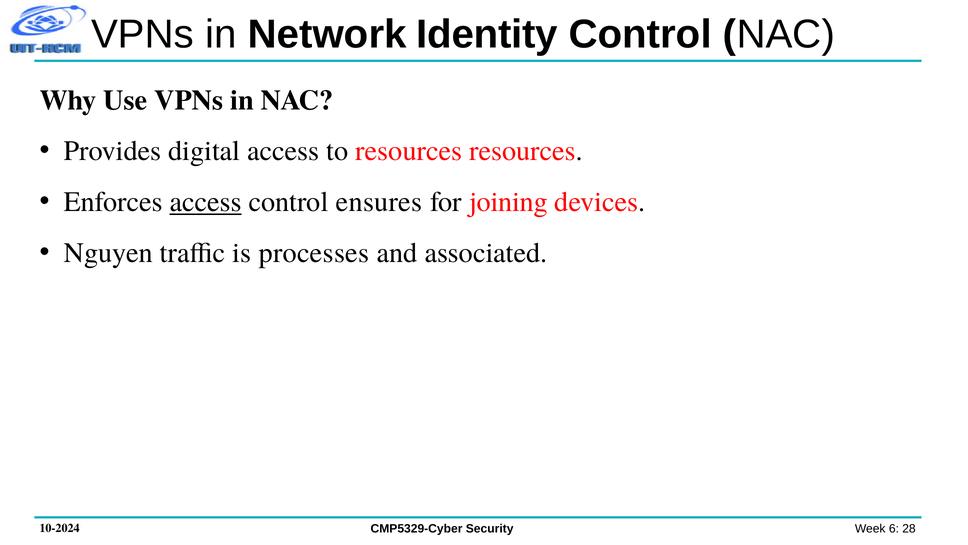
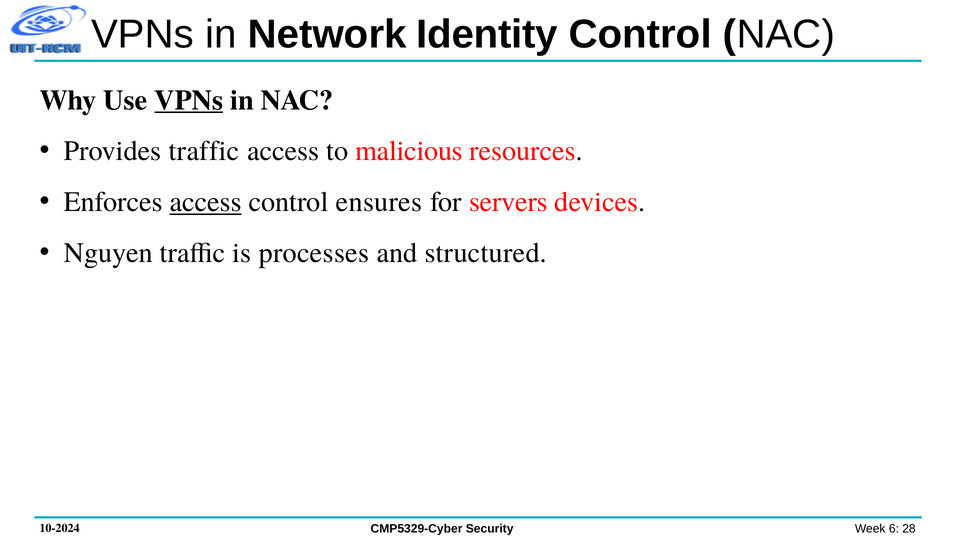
VPNs underline: none -> present (189, 100)
Provides digital: digital -> traffic (204, 151)
to resources: resources -> malicious (409, 151)
joining: joining -> servers (508, 202)
associated: associated -> structured (486, 253)
